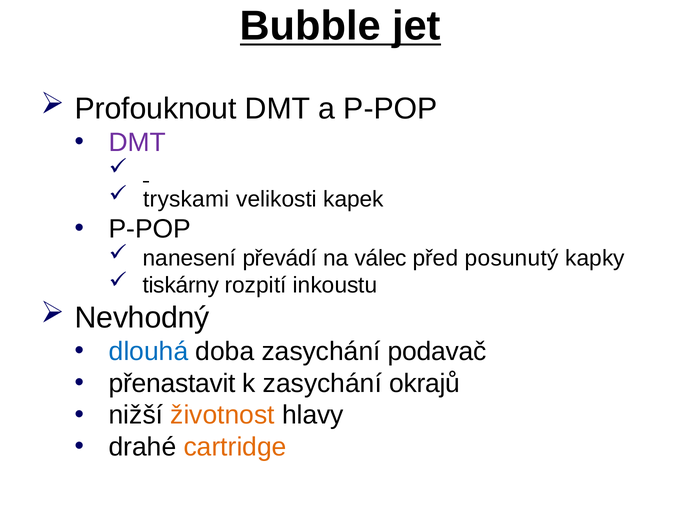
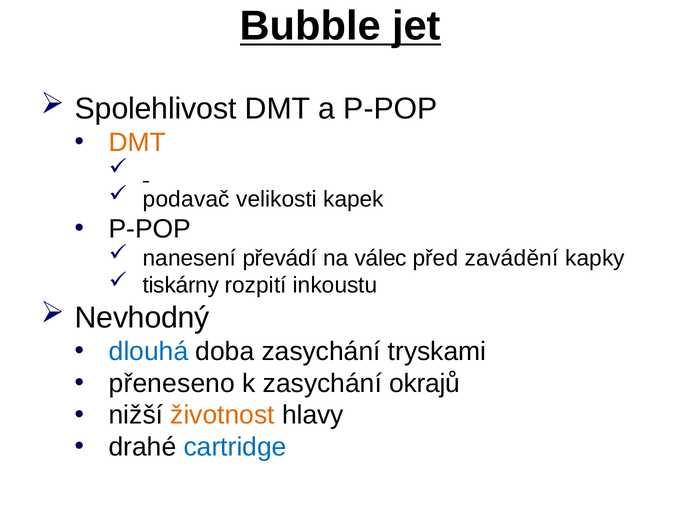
Profouknout: Profouknout -> Spolehlivost (156, 109)
DMT colour: purple -> orange (137, 143)
tryskami: tryskami -> podavač (186, 199)
posunutý: posunutý -> zavádění (512, 258)
podavač: podavač -> tryskami (437, 351)
přenastavit: přenastavit -> přeneseno (172, 383)
cartridge colour: orange -> blue (235, 447)
